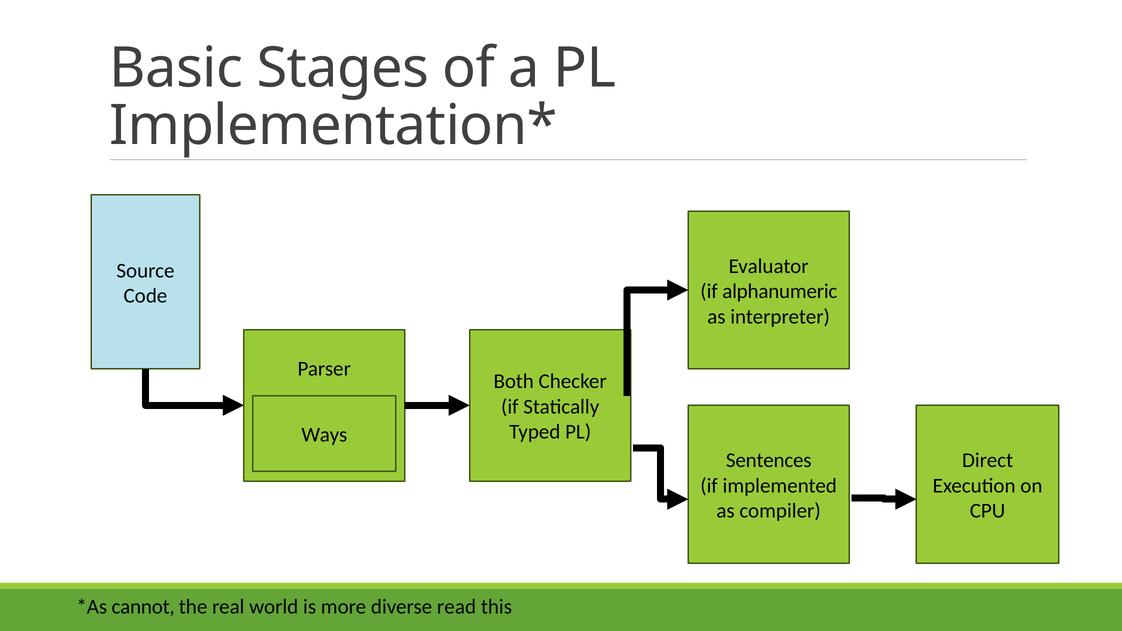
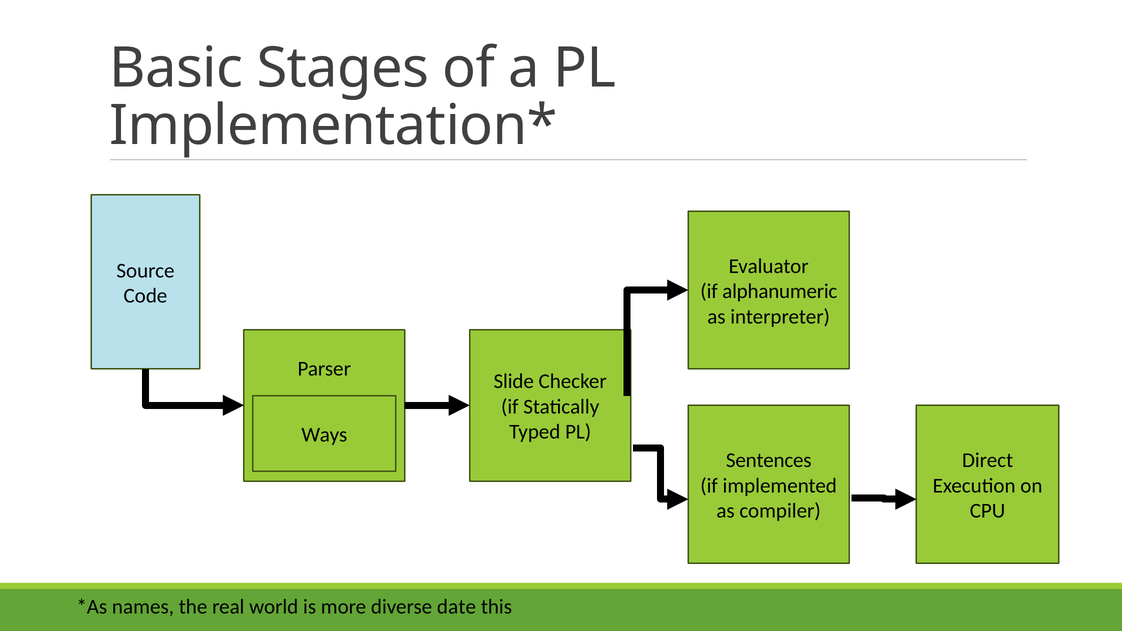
Both: Both -> Slide (514, 382)
cannot: cannot -> names (143, 607)
read: read -> date (456, 607)
